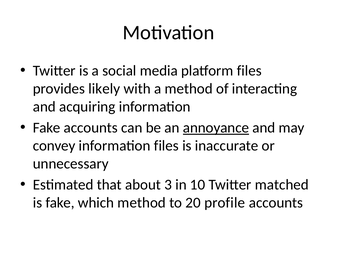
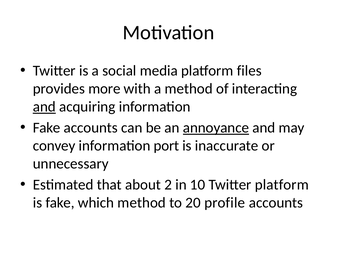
likely: likely -> more (104, 89)
and underline: none -> present (44, 107)
information files: files -> port (166, 146)
3: 3 -> 2 (168, 185)
Twitter matched: matched -> platform (282, 185)
